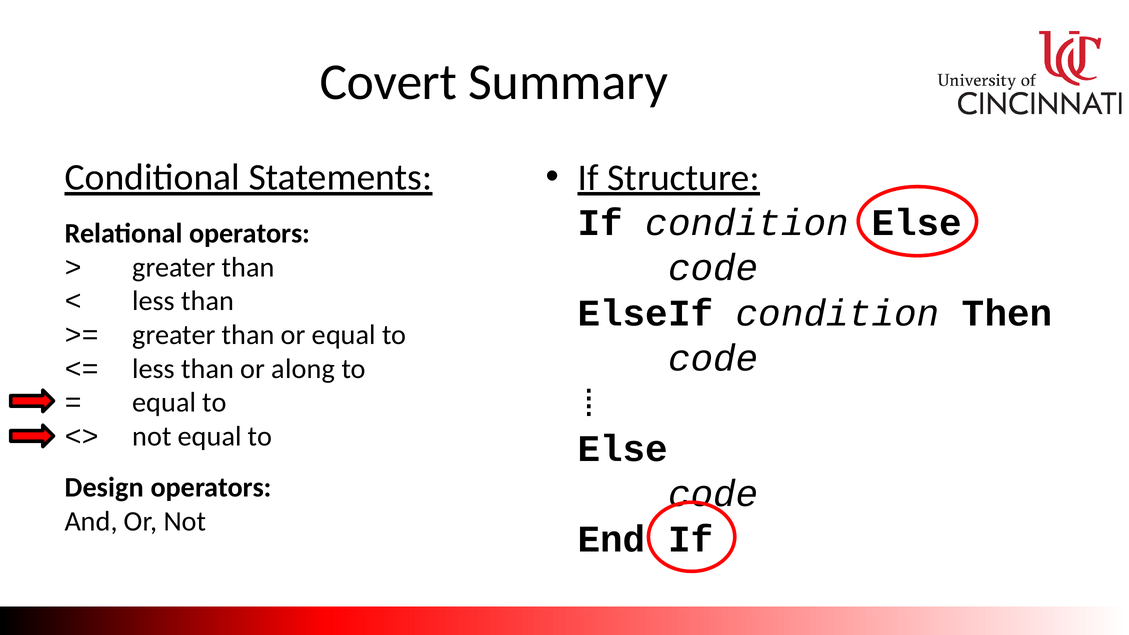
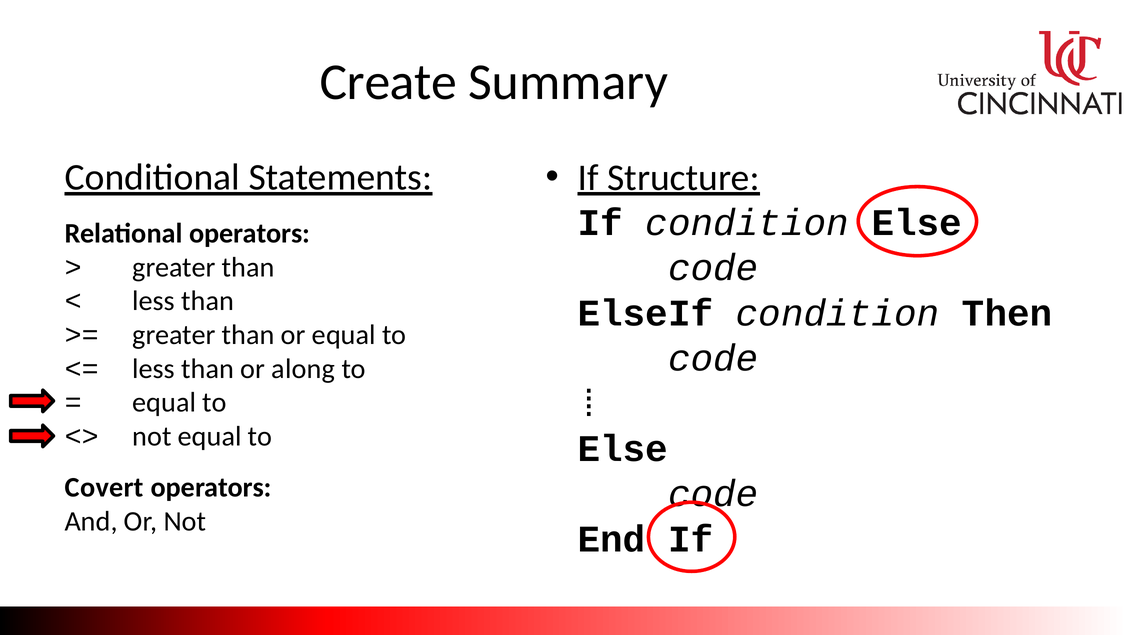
Covert: Covert -> Create (388, 82)
Design: Design -> Covert (104, 487)
